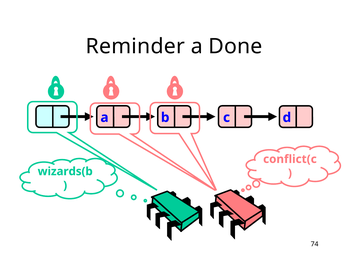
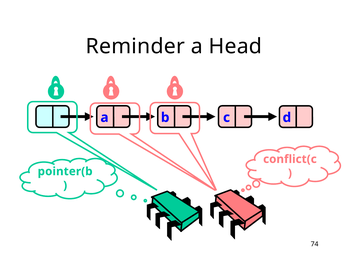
Done: Done -> Head (235, 46)
wizards(b: wizards(b -> pointer(b (65, 171)
